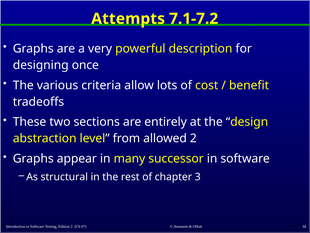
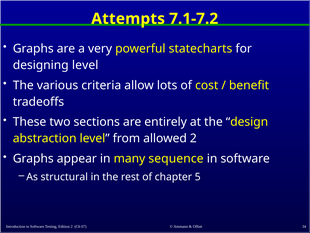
description: description -> statecharts (201, 48)
designing once: once -> level (85, 65)
successor: successor -> sequence (176, 158)
3: 3 -> 5 (198, 176)
